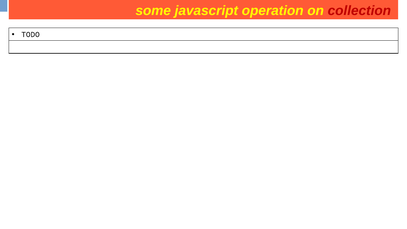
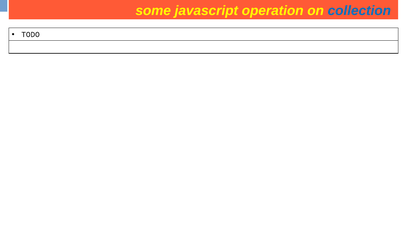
collection colour: red -> blue (359, 11)
